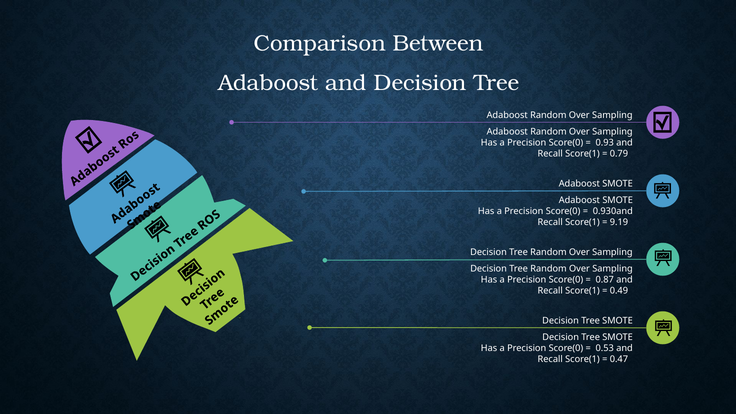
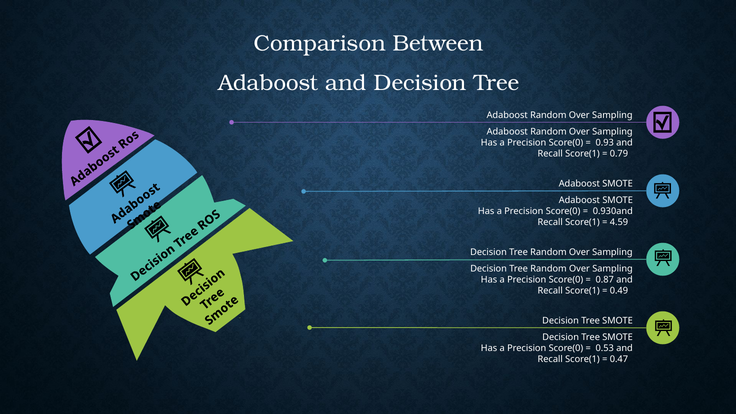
9.19: 9.19 -> 4.59 (619, 222)
